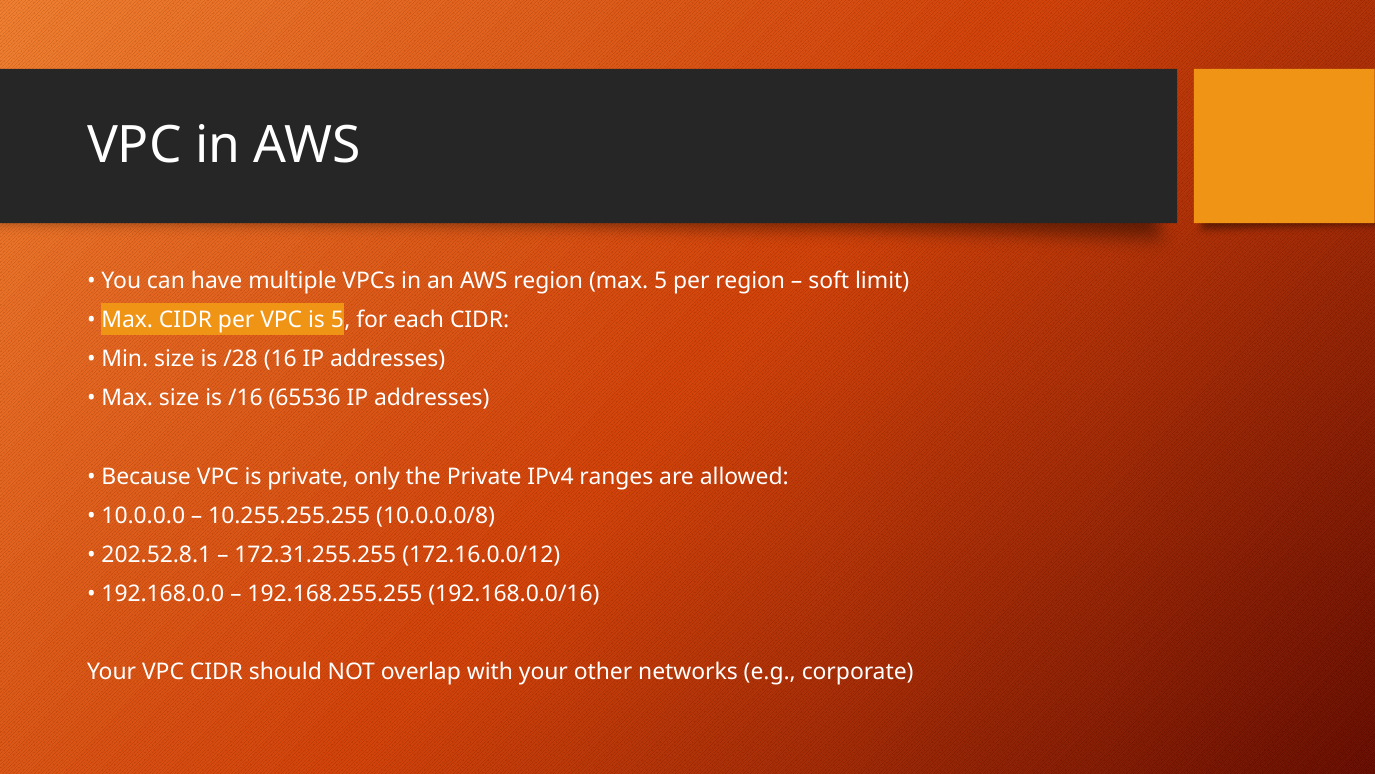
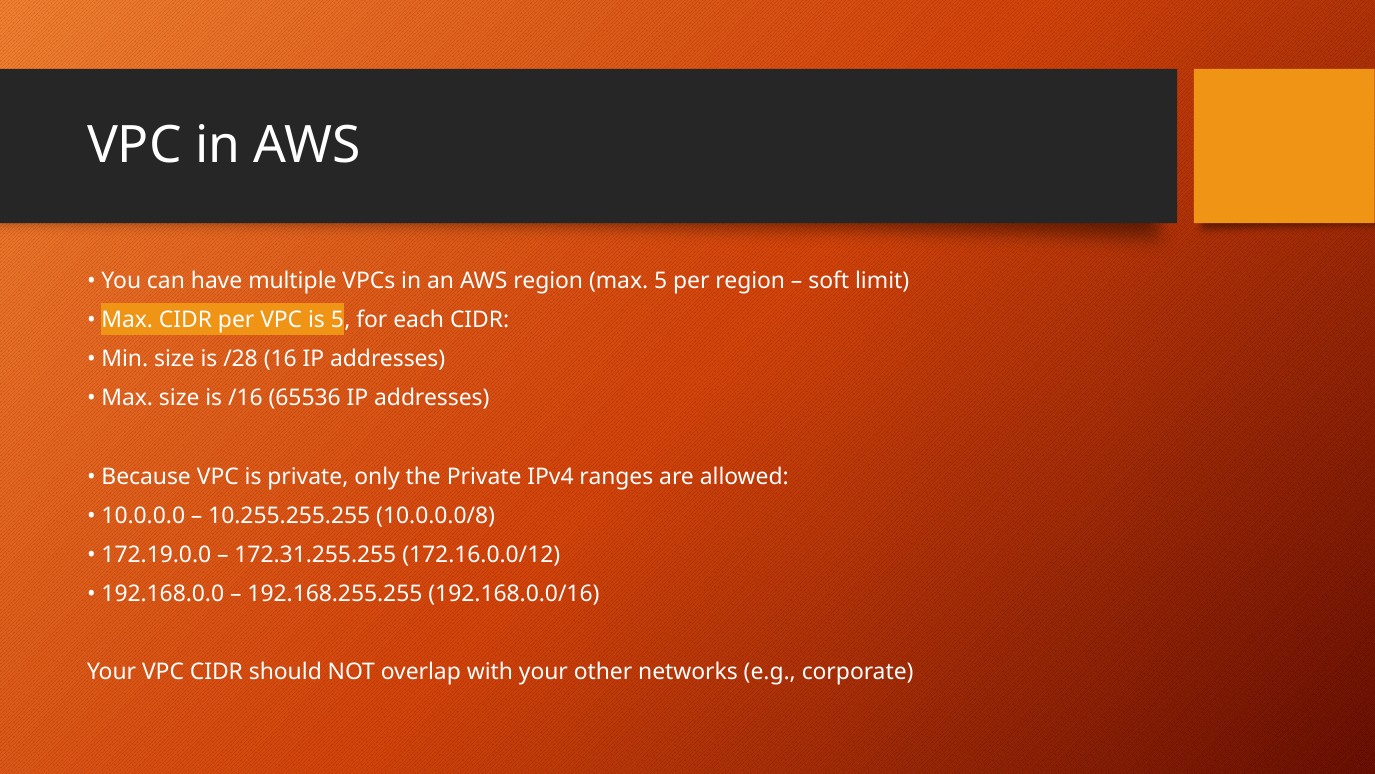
202.52.8.1: 202.52.8.1 -> 172.19.0.0 (156, 554)
